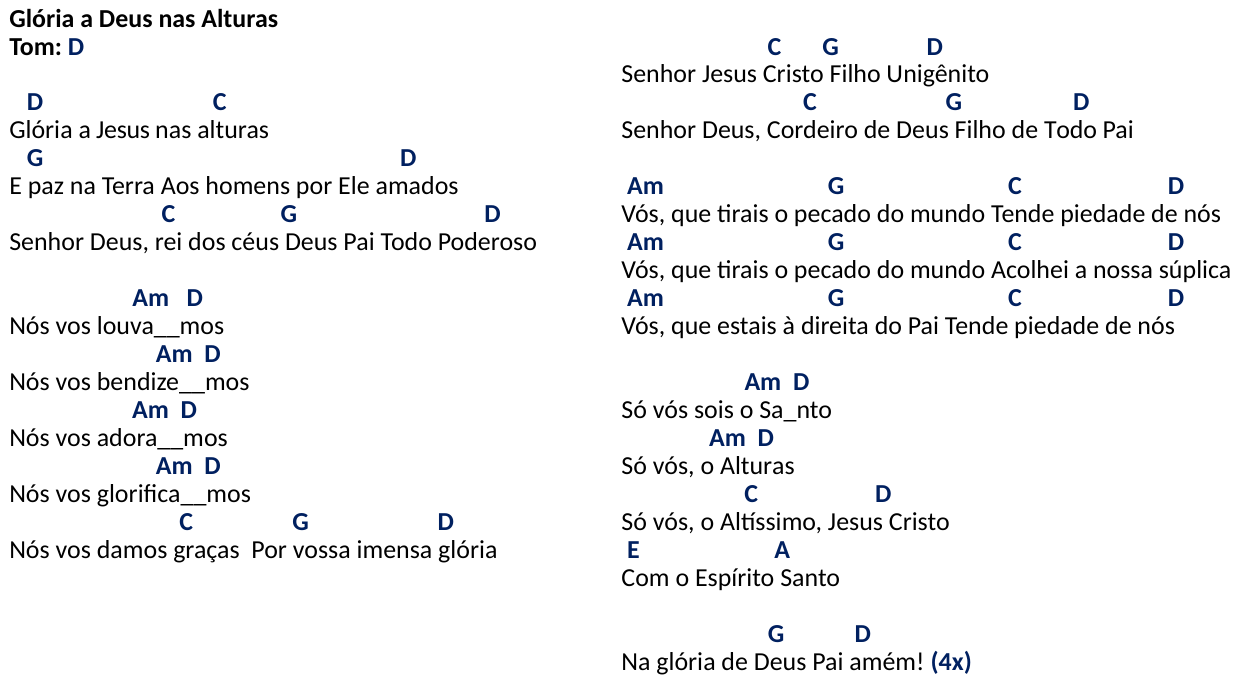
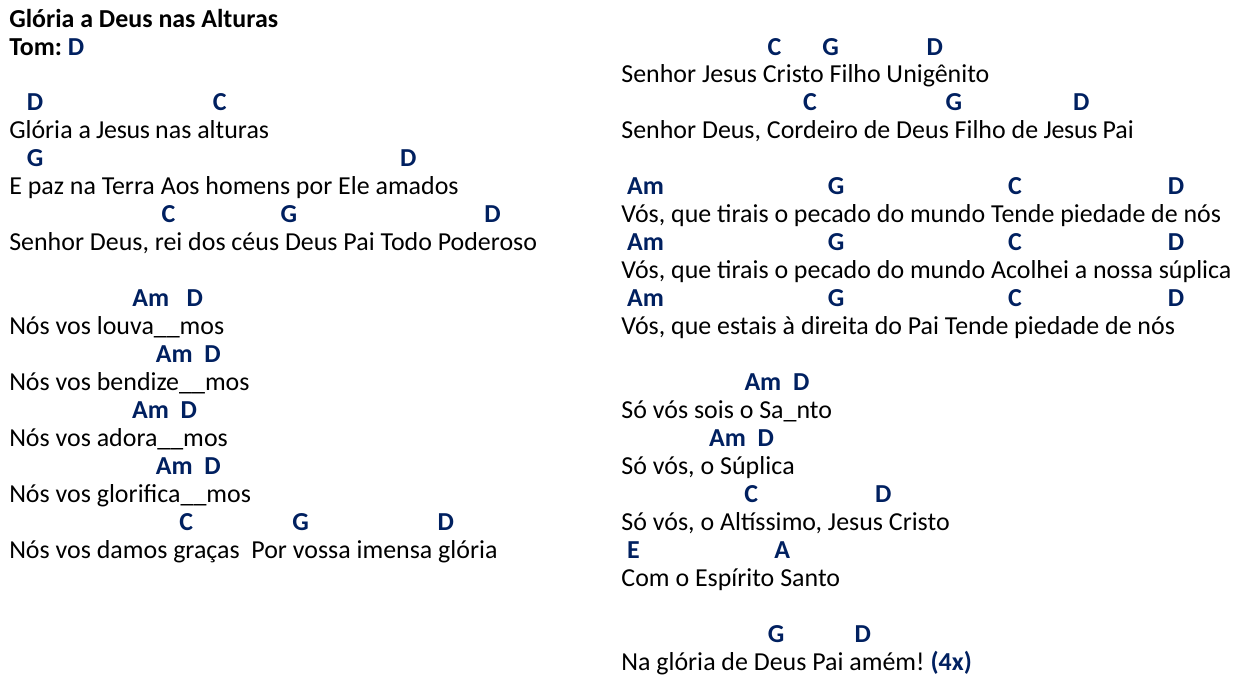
de Todo: Todo -> Jesus (1071, 130)
o Alturas: Alturas -> Súplica (757, 466)
